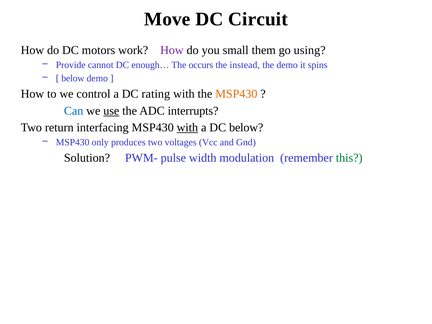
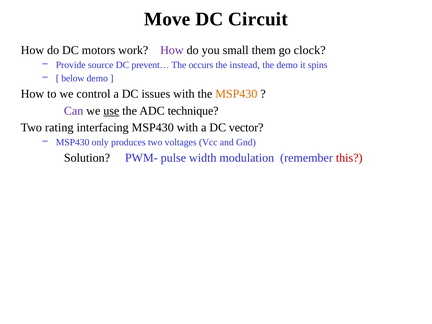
using: using -> clock (310, 50)
cannot: cannot -> source (101, 65)
enough…: enough… -> prevent… (150, 65)
rating: rating -> issues (156, 94)
Can colour: blue -> purple (74, 111)
interrupts: interrupts -> technique (193, 111)
return: return -> rating (59, 128)
with underline: present -> none (187, 128)
DC below: below -> vector (246, 128)
this colour: green -> red (349, 158)
